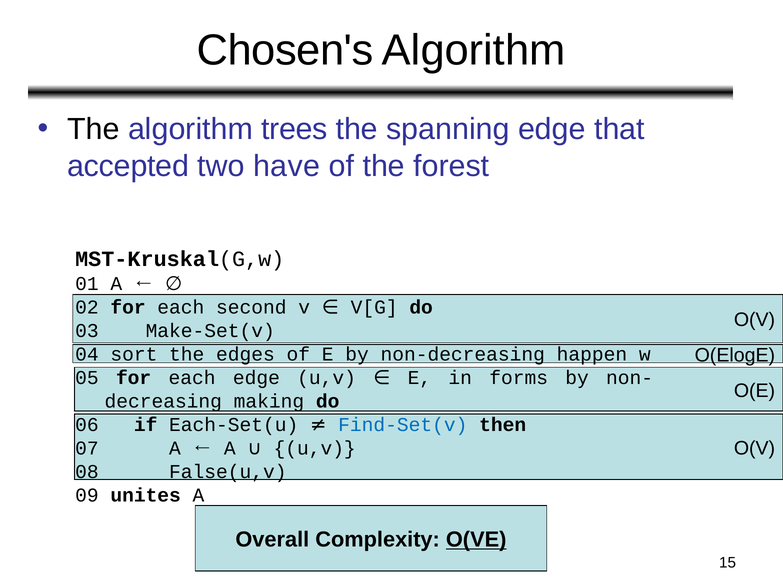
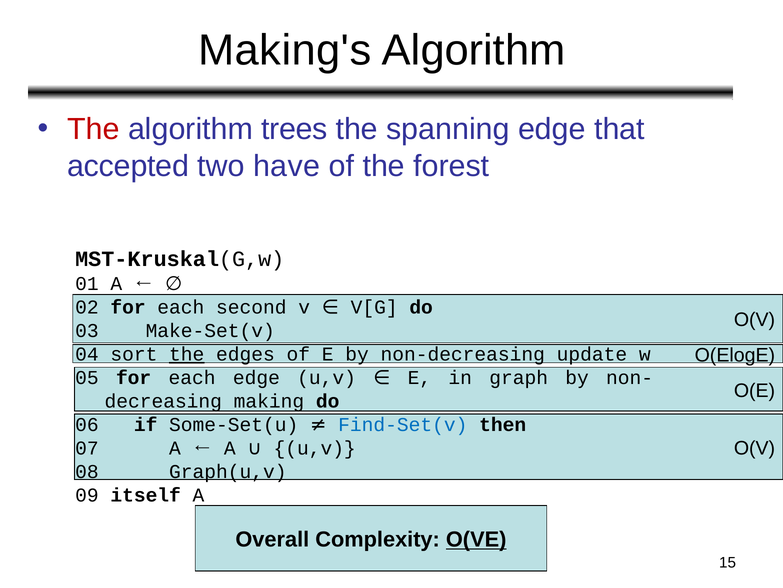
Chosen's: Chosen's -> Making's (285, 50)
The colour: black -> red (93, 129)
the underline: none -> present (187, 354)
happen: happen -> update (592, 354)
forms: forms -> graph (519, 377)
Each-Set(u: Each-Set(u -> Some-Set(u (234, 424)
False(u,v: False(u,v -> Graph(u,v (228, 471)
unites: unites -> itself (146, 495)
